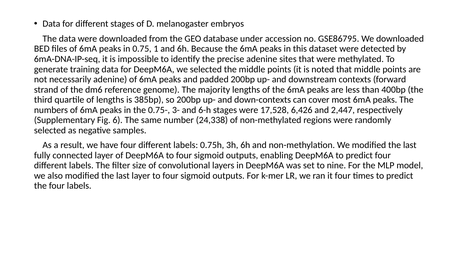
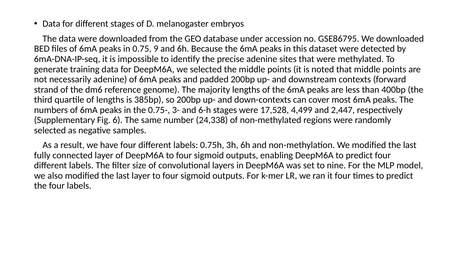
1: 1 -> 9 (156, 49)
6,426: 6,426 -> 4,499 (302, 110)
